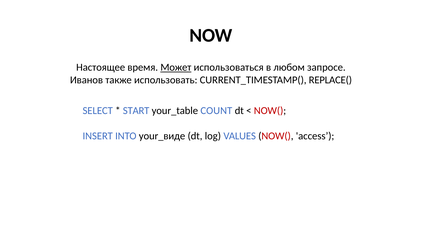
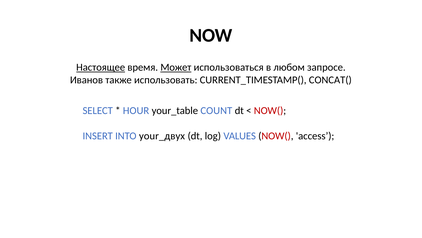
Настоящее underline: none -> present (101, 67)
REPLACE(: REPLACE( -> CONCAT( (330, 80)
START: START -> HOUR (136, 110)
your_виде: your_виде -> your_двух (162, 136)
